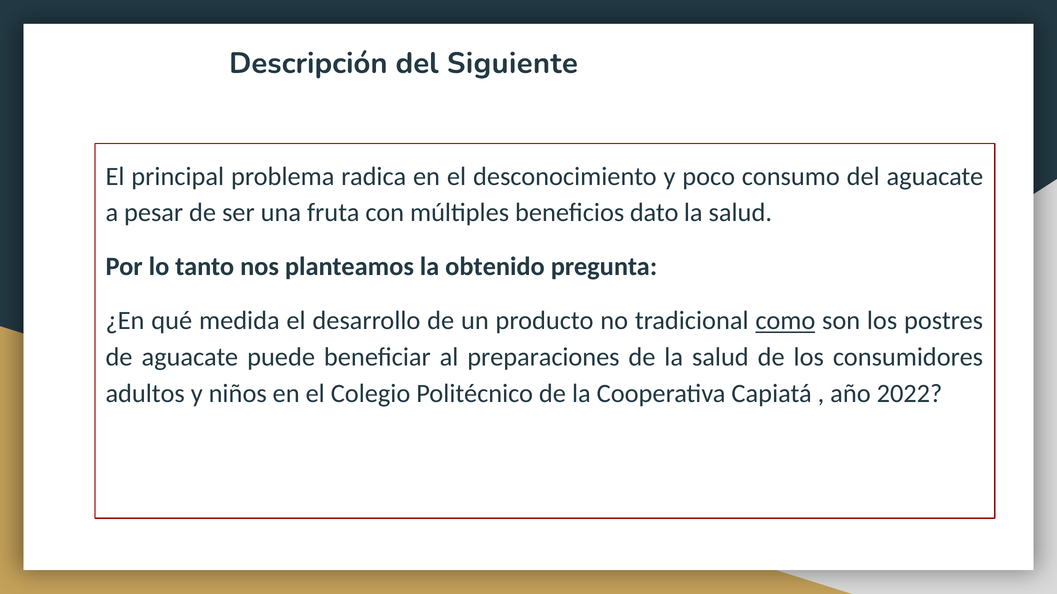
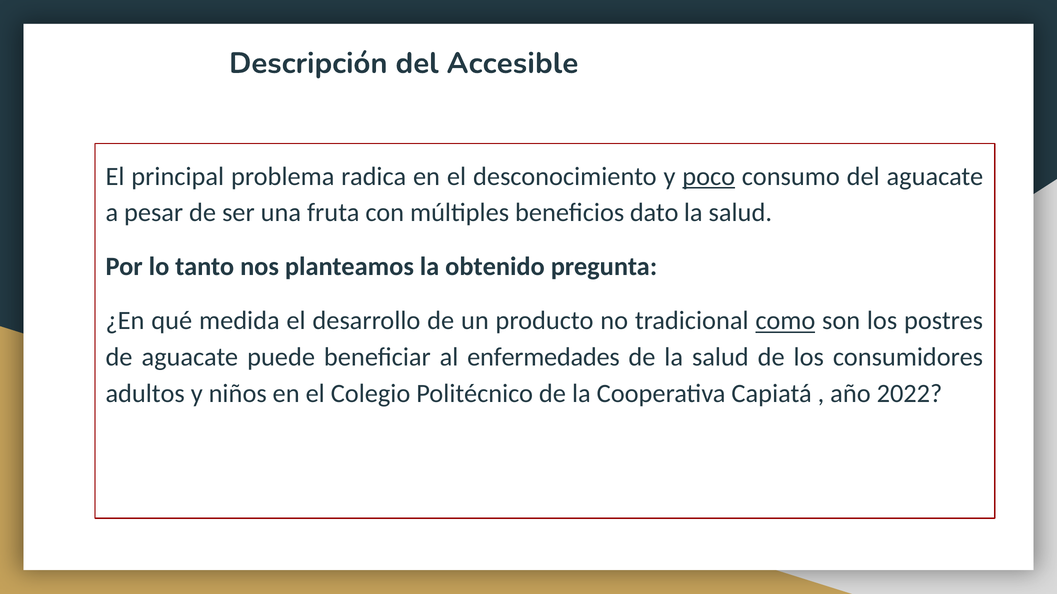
Siguiente: Siguiente -> Accesible (512, 63)
poco underline: none -> present (709, 177)
preparaciones: preparaciones -> enfermedades (544, 358)
